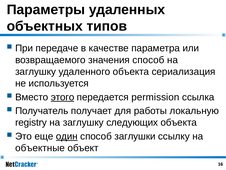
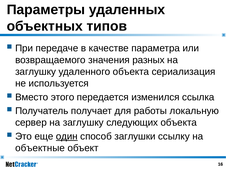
значения способ: способ -> разных (149, 60)
этого underline: present -> none (63, 97)
permission: permission -> изменился (155, 97)
registry: registry -> сервер (31, 122)
